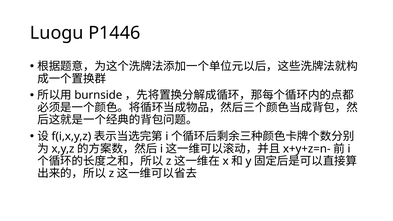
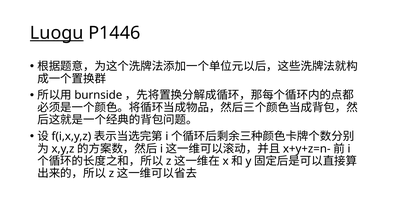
Luogu underline: none -> present (57, 33)
